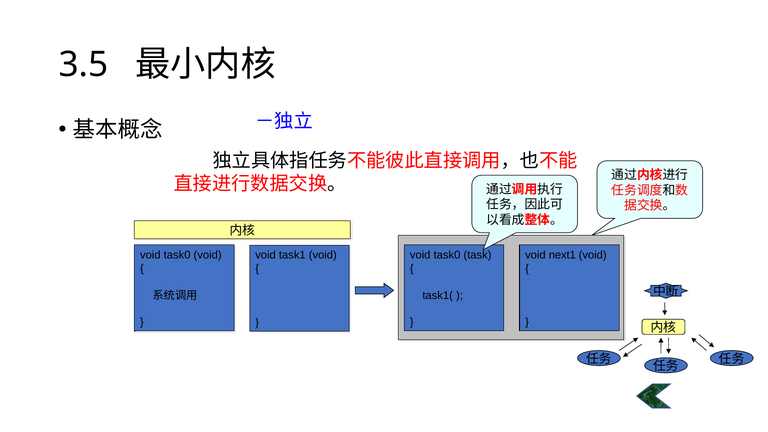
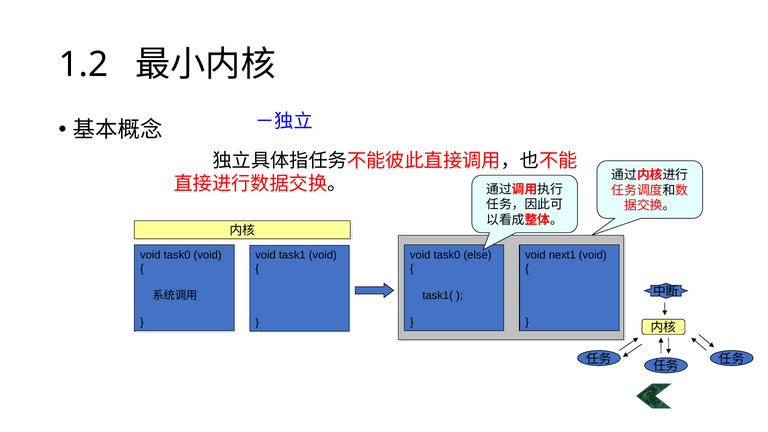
3.5: 3.5 -> 1.2 (83, 65)
task: task -> else (478, 255)
